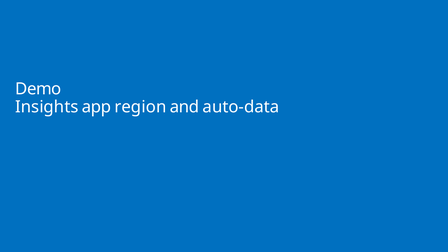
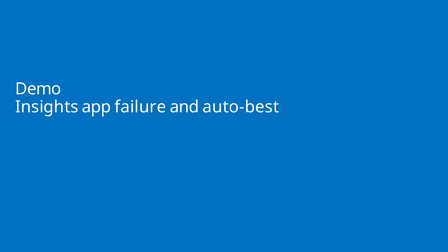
region: region -> failure (140, 107)
auto-data: auto-data -> auto-best (241, 107)
